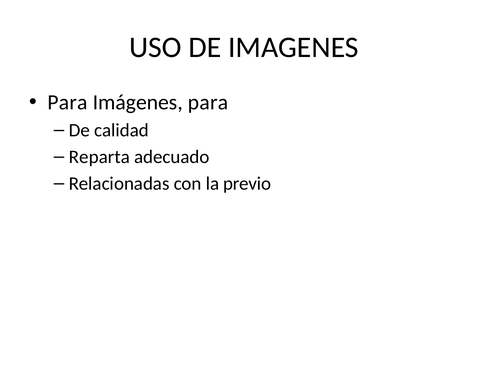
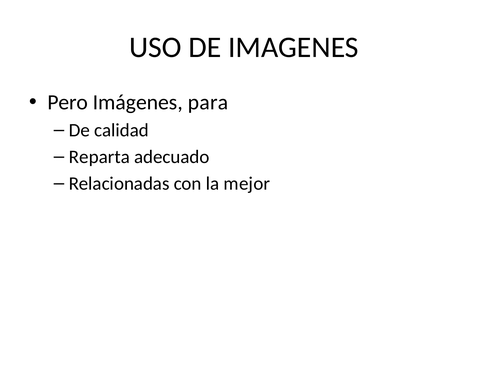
Para: Para -> Pero (68, 102)
previo: previo -> mejor (247, 184)
